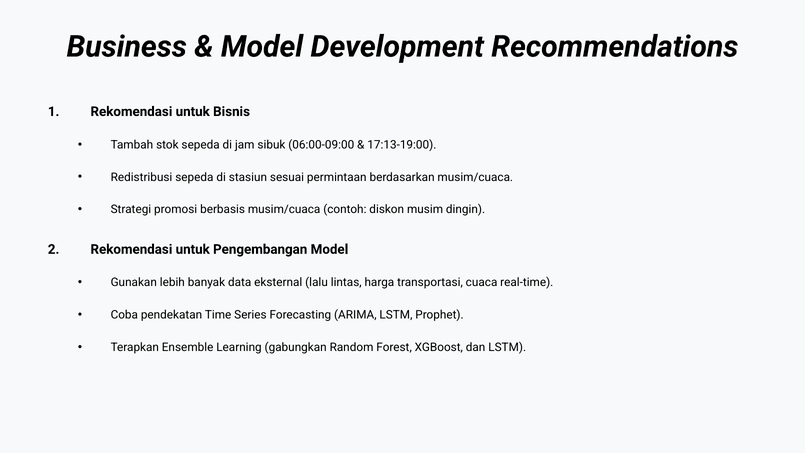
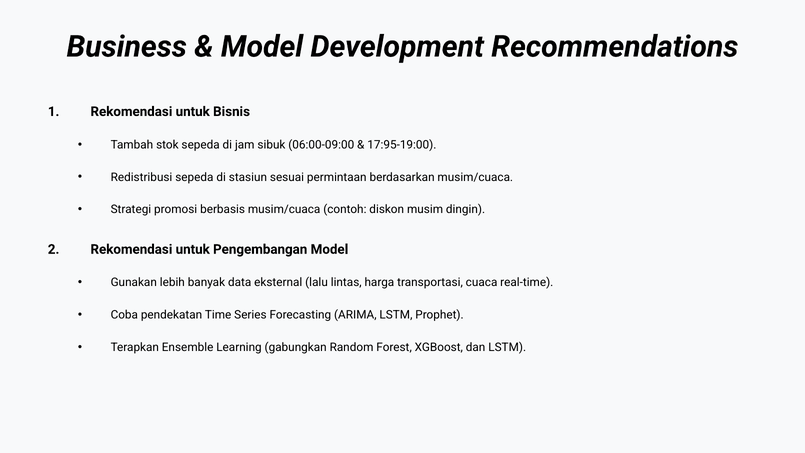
17:13-19:00: 17:13-19:00 -> 17:95-19:00 (402, 145)
